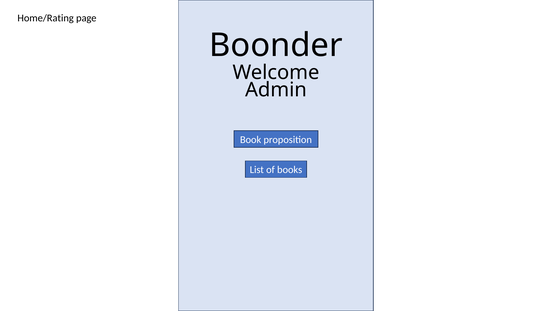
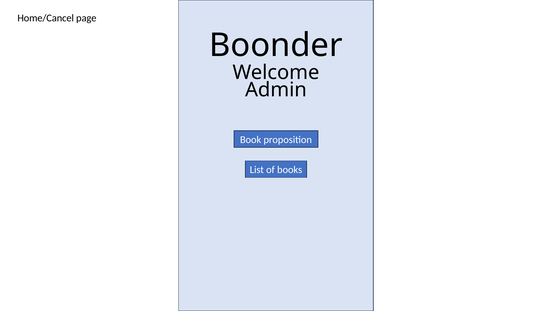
Home/Rating: Home/Rating -> Home/Cancel (46, 18)
